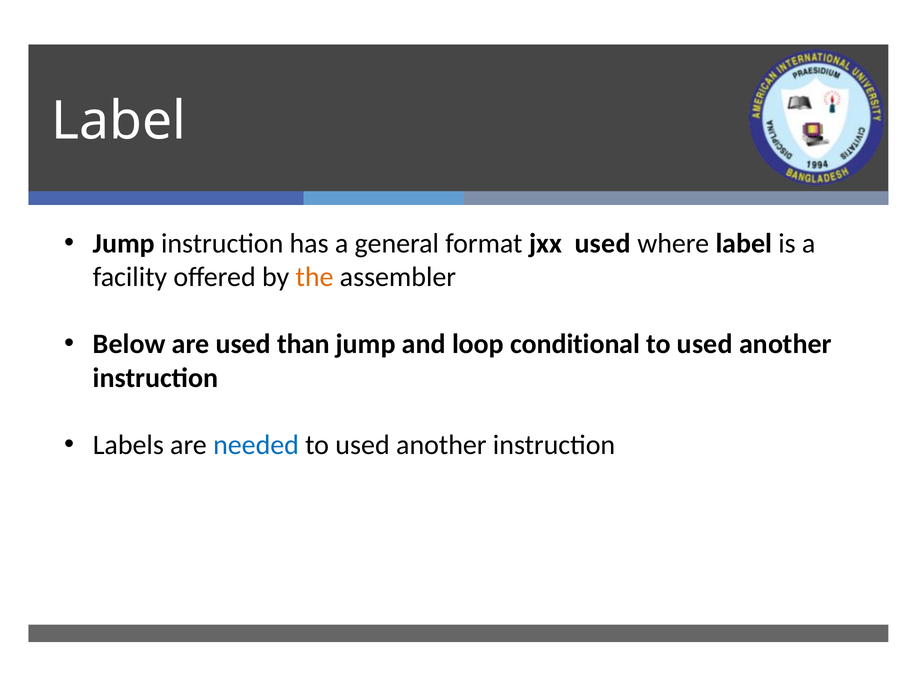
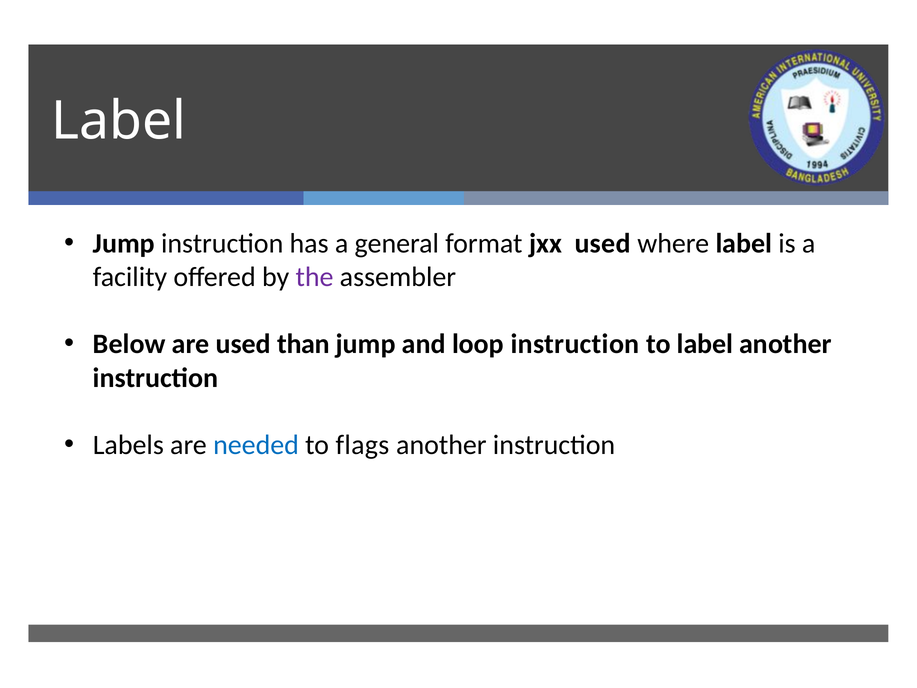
the colour: orange -> purple (315, 277)
loop conditional: conditional -> instruction (575, 344)
used: used -> label (705, 344)
used: used -> flags (362, 445)
